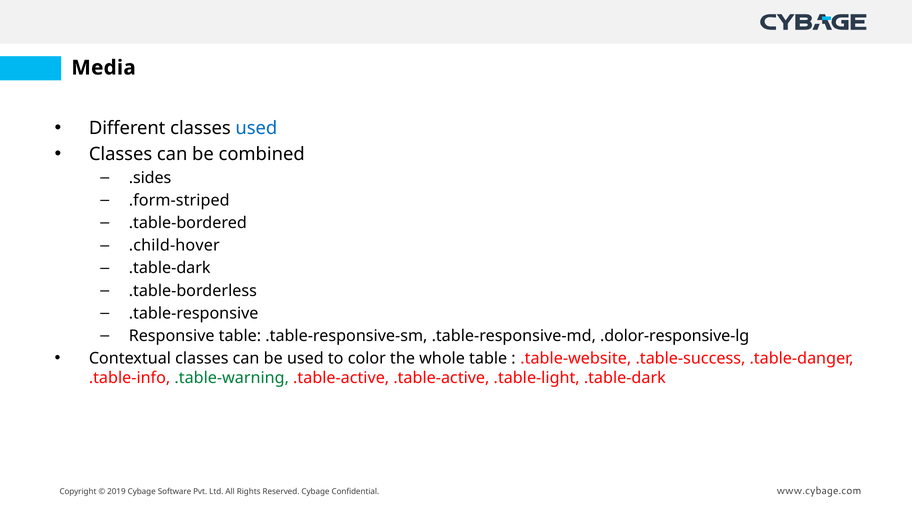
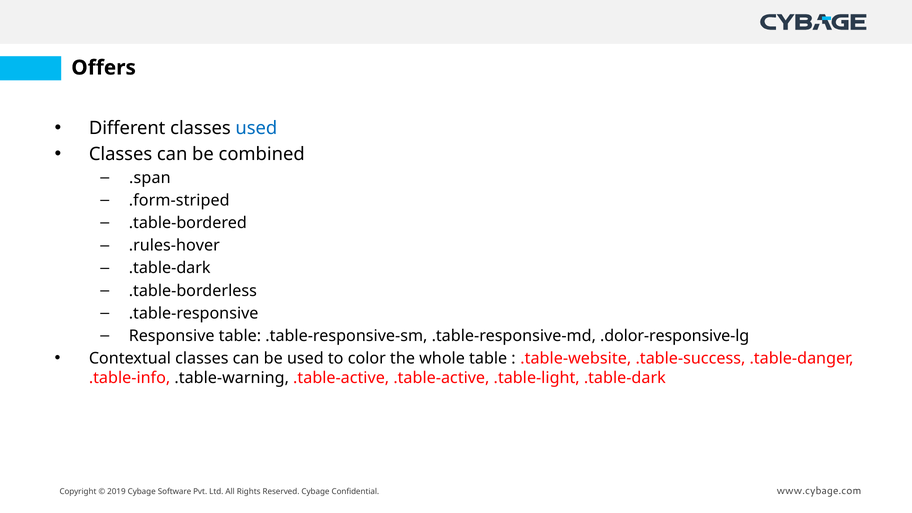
Media: Media -> Offers (104, 68)
.sides: .sides -> .span (150, 178)
.child-hover: .child-hover -> .rules-hover (174, 246)
.table-warning colour: green -> black (232, 378)
